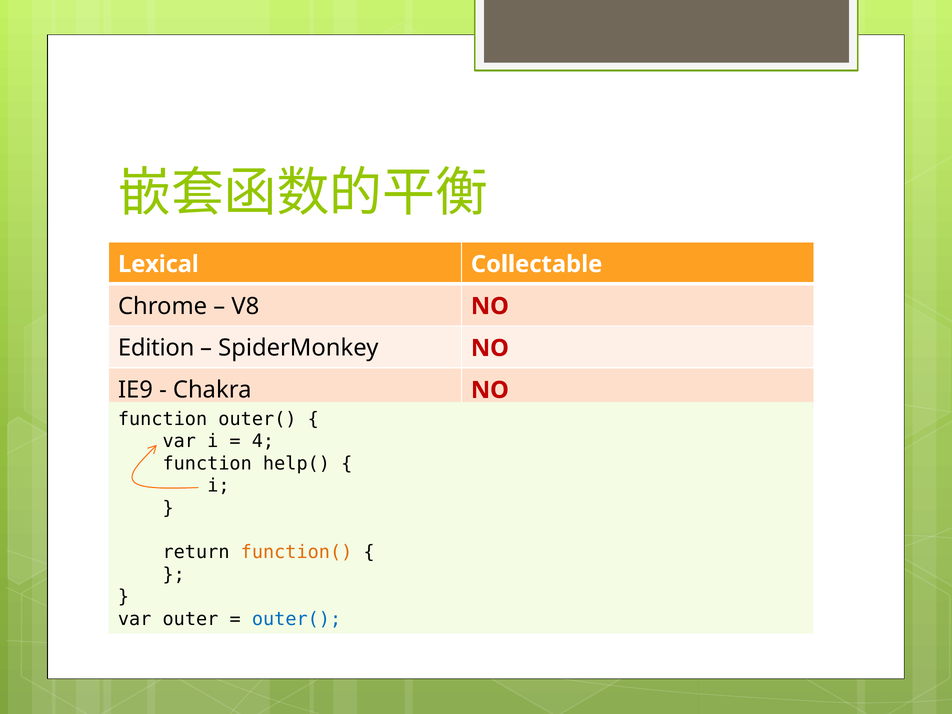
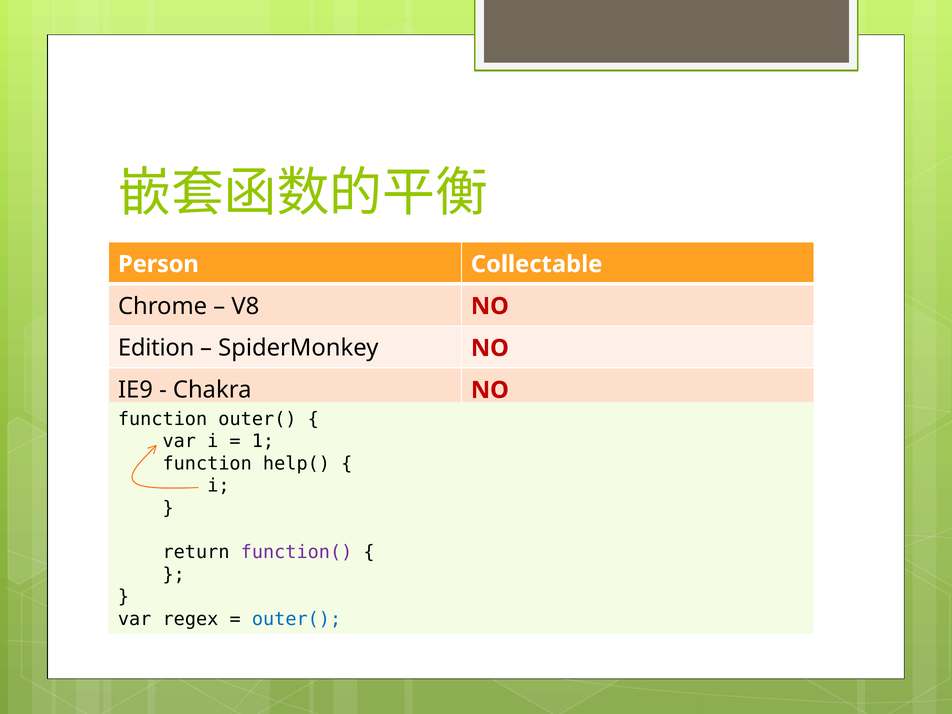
Lexical: Lexical -> Person (158, 264)
4: 4 -> 1 (263, 441)
function( colour: orange -> purple (297, 552)
outer: outer -> regex (190, 619)
